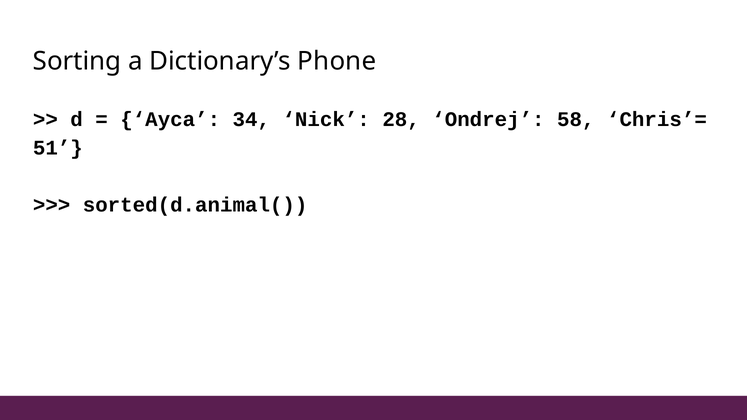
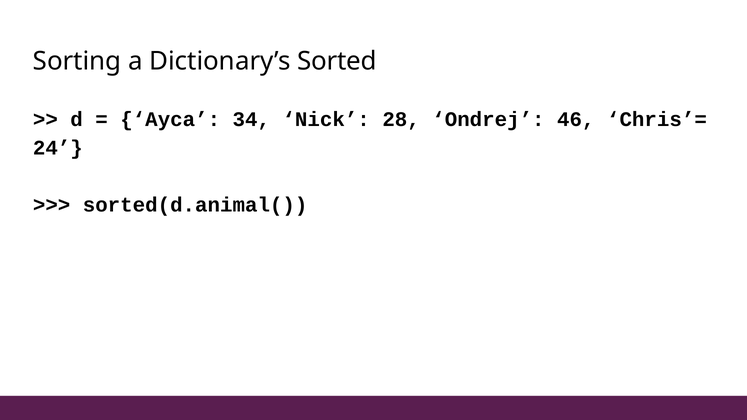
Phone: Phone -> Sorted (337, 61)
58: 58 -> 46 (576, 119)
51: 51 -> 24 (58, 148)
